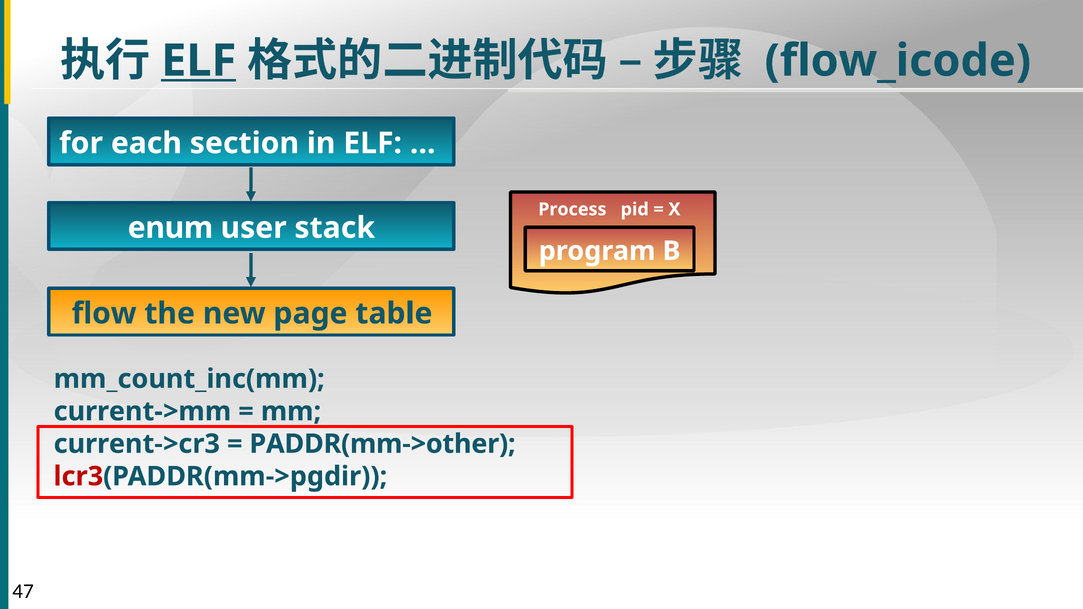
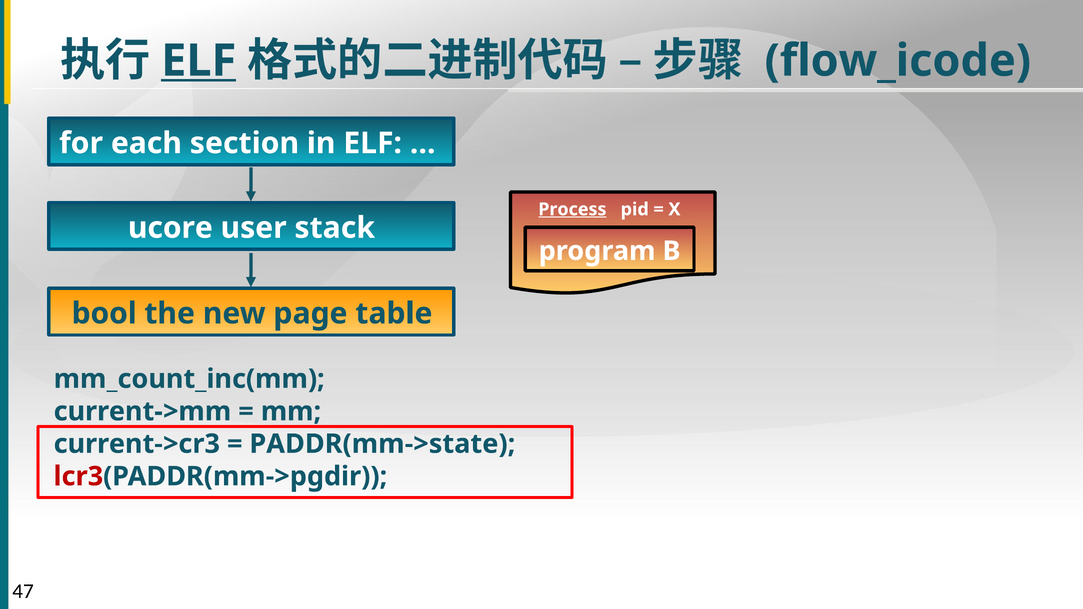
Process underline: none -> present (572, 209)
enum: enum -> ucore (170, 228)
flow: flow -> bool (104, 314)
PADDR(mm->other: PADDR(mm->other -> PADDR(mm->state (382, 444)
